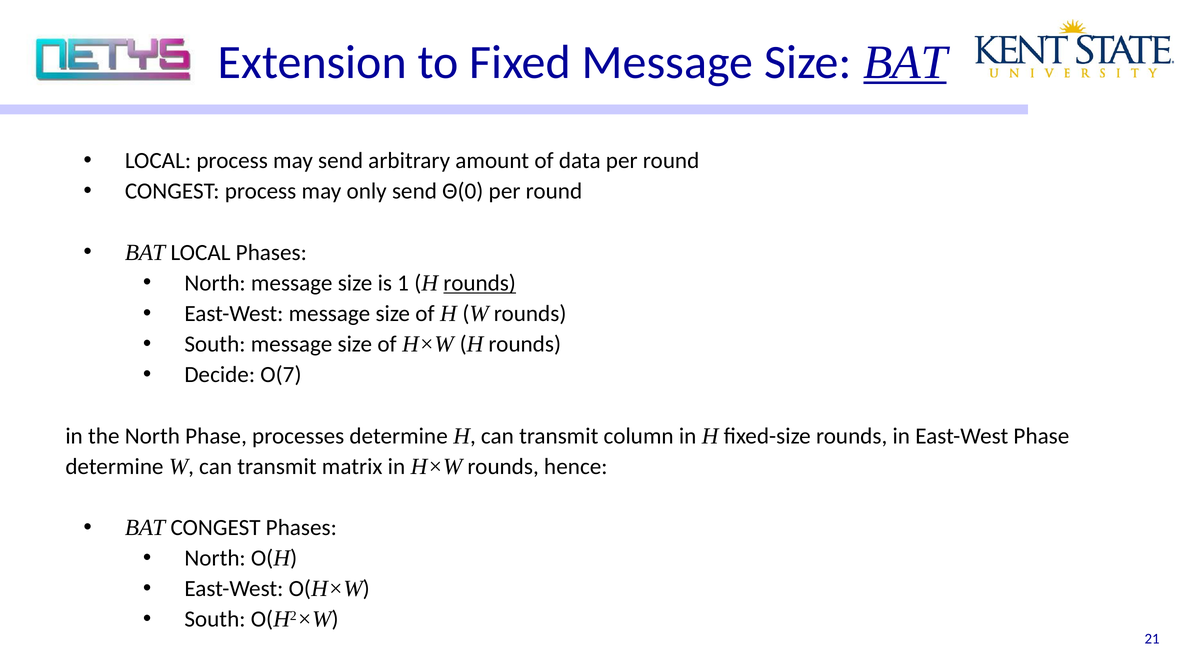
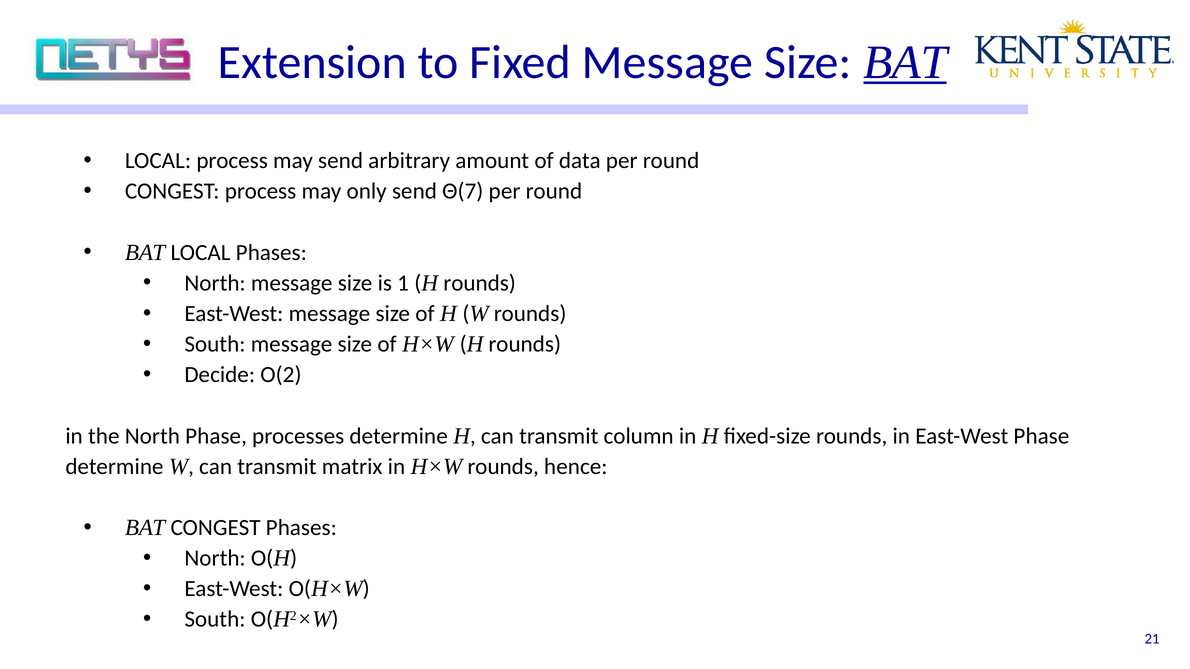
Θ(0: Θ(0 -> Θ(7 (463, 191)
rounds underline: present -> none (480, 283)
O(7: O(7 -> O(2 (281, 375)
